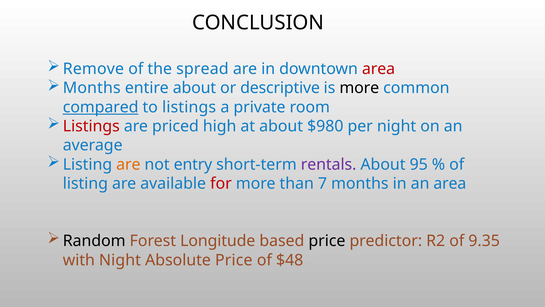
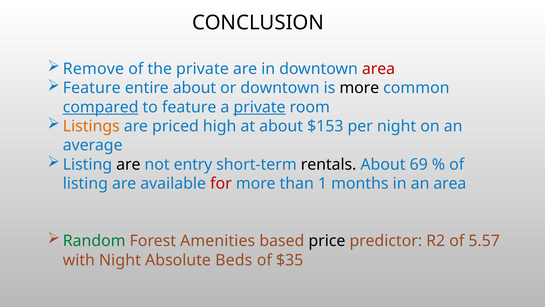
the spread: spread -> private (202, 69)
Months: Months -> Feature (92, 88)
or descriptive: descriptive -> downtown (280, 88)
to listings: listings -> feature (189, 107)
private underline: none -> present (260, 107)
Listings colour: red -> orange (91, 126)
$980: $980 -> $153 (325, 126)
are colour: orange -> black (128, 164)
rentals colour: purple -> black (329, 164)
95: 95 -> 69 (419, 164)
7: 7 -> 1 (323, 183)
Random colour: black -> green (94, 241)
Longitude: Longitude -> Amenities (218, 241)
9.35: 9.35 -> 5.57 (484, 241)
Absolute Price: Price -> Beds (234, 260)
$48: $48 -> $35 (290, 260)
